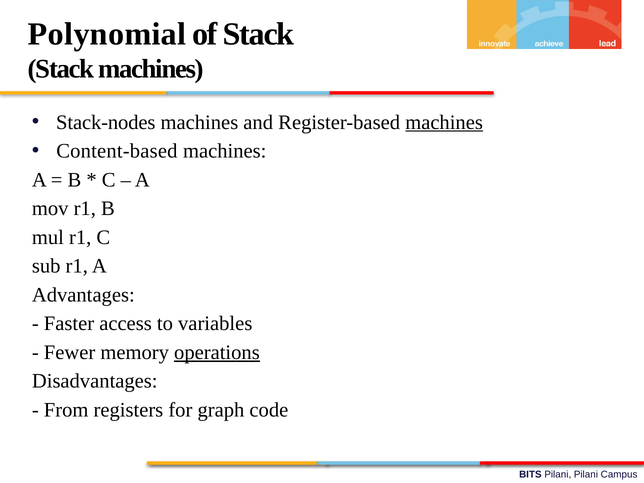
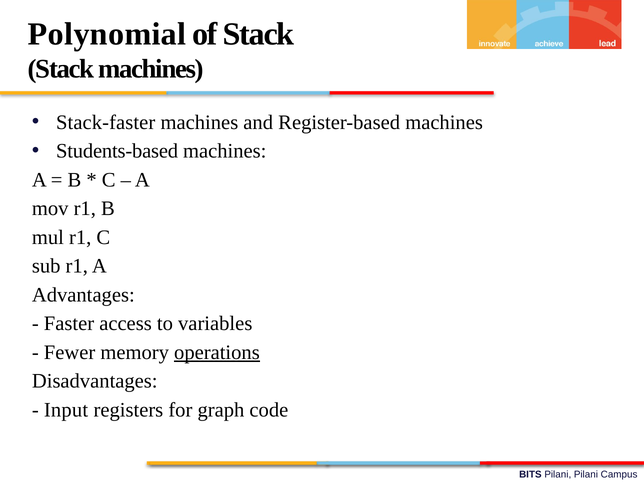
Stack-nodes: Stack-nodes -> Stack-faster (106, 122)
machines underline: present -> none (444, 122)
Content-based: Content-based -> Students-based (117, 151)
From: From -> Input (66, 410)
